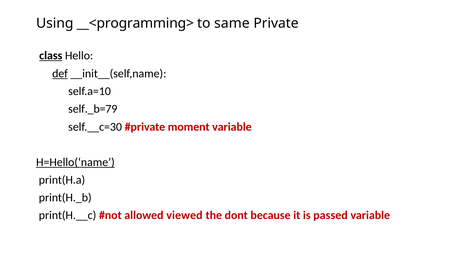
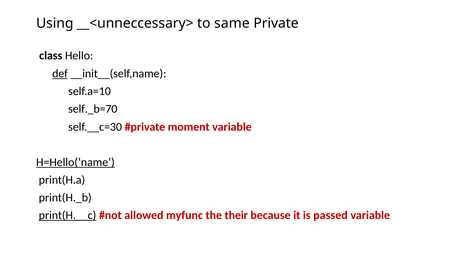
__<programming>: __<programming> -> __<unneccessary> (135, 23)
class underline: present -> none (51, 56)
self._b=79: self._b=79 -> self._b=70 (93, 109)
print(H.__c underline: none -> present (68, 216)
viewed: viewed -> myfunc (184, 216)
dont: dont -> their (236, 216)
